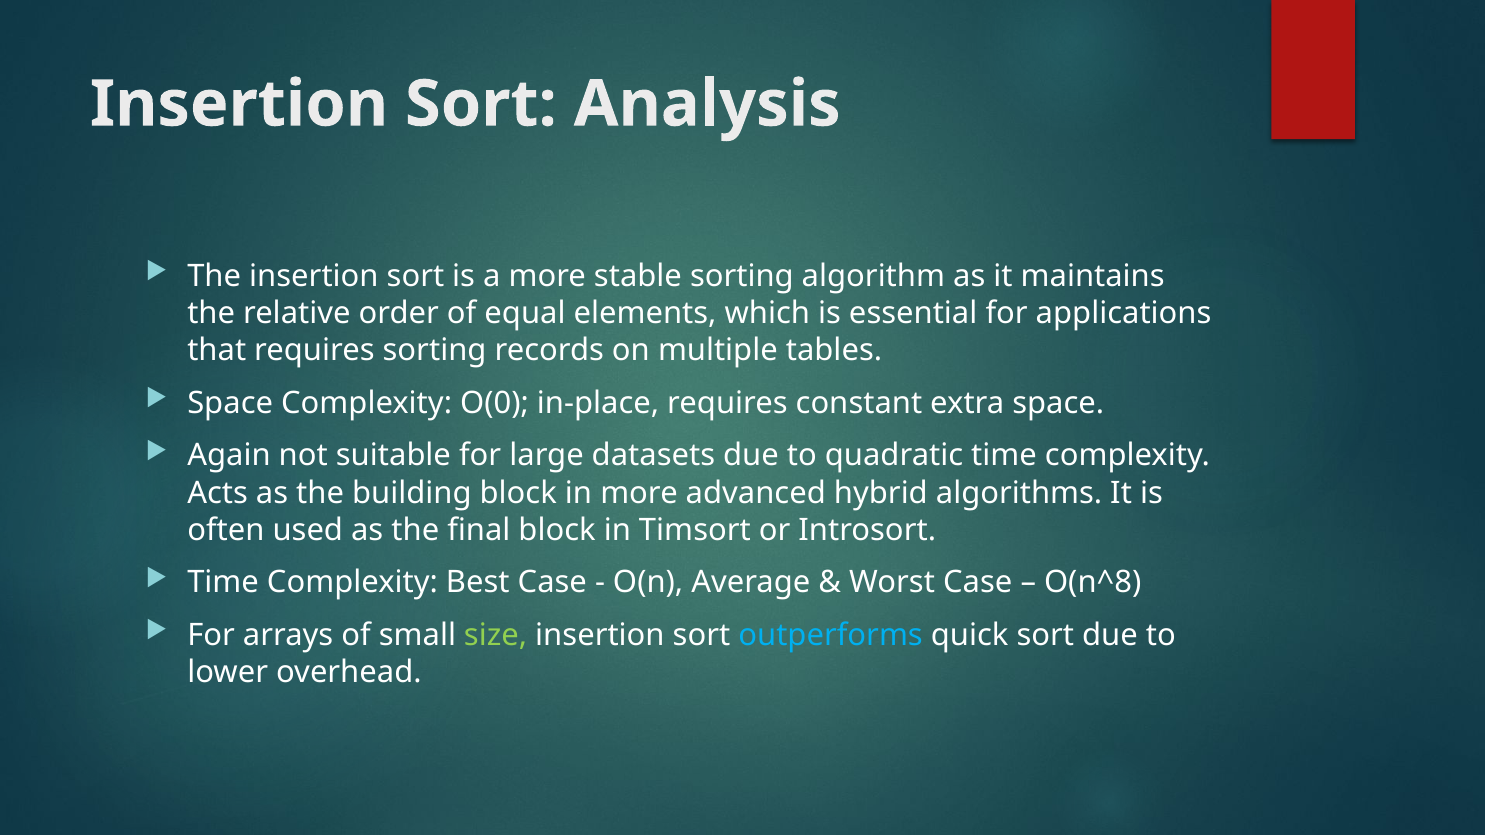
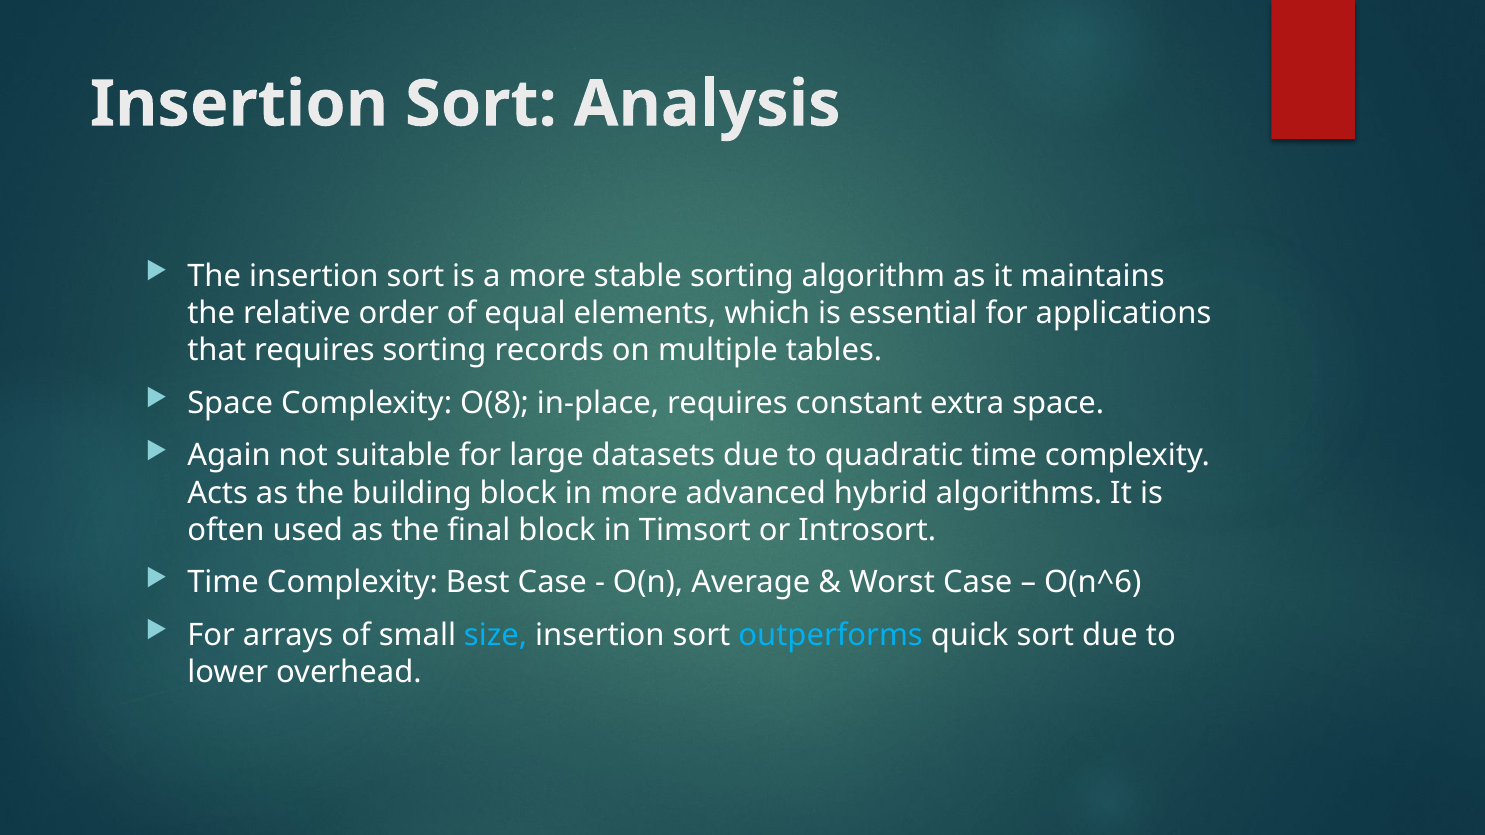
O(0: O(0 -> O(8 (495, 403)
O(n^8: O(n^8 -> O(n^6 (1093, 583)
size colour: light green -> light blue (496, 635)
